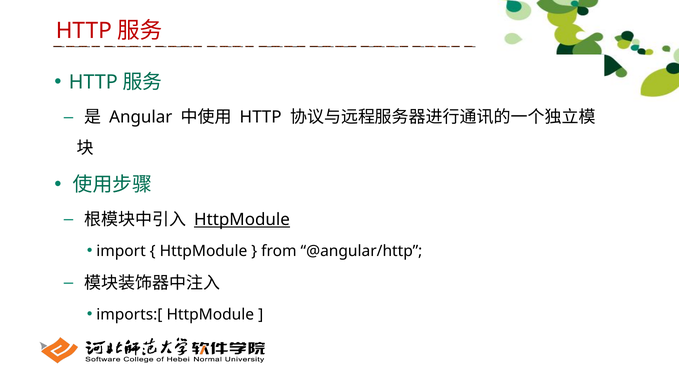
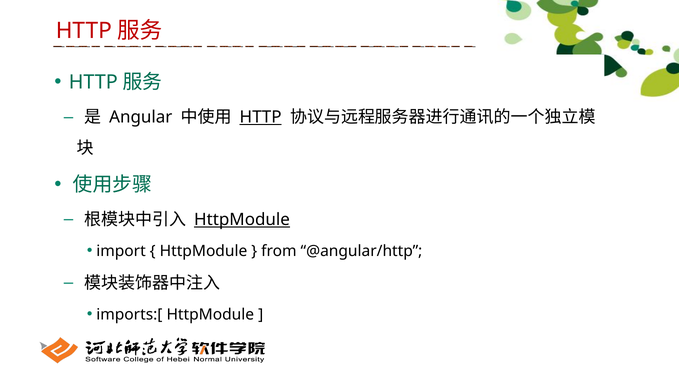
HTTP underline: none -> present (261, 117)
